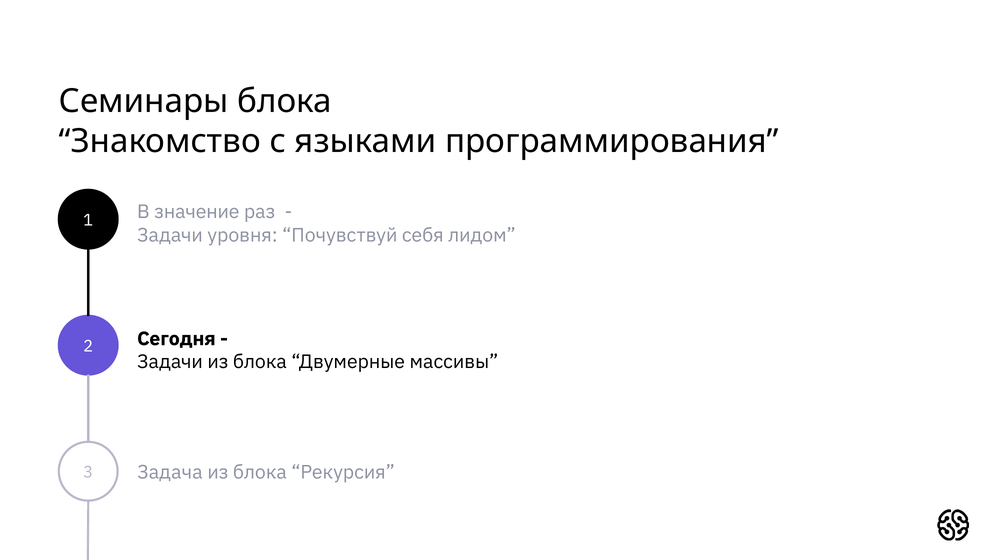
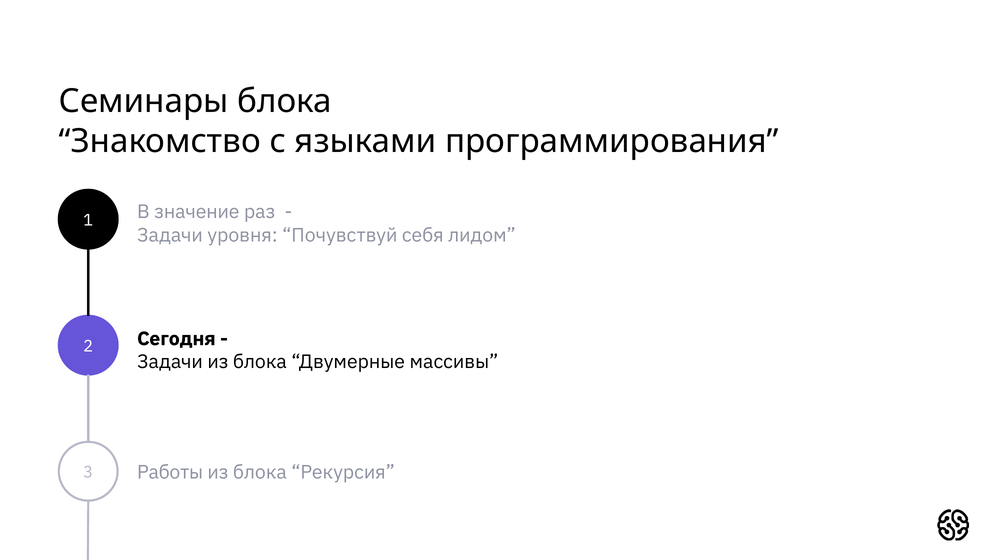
Задача: Задача -> Работы (170, 473)
